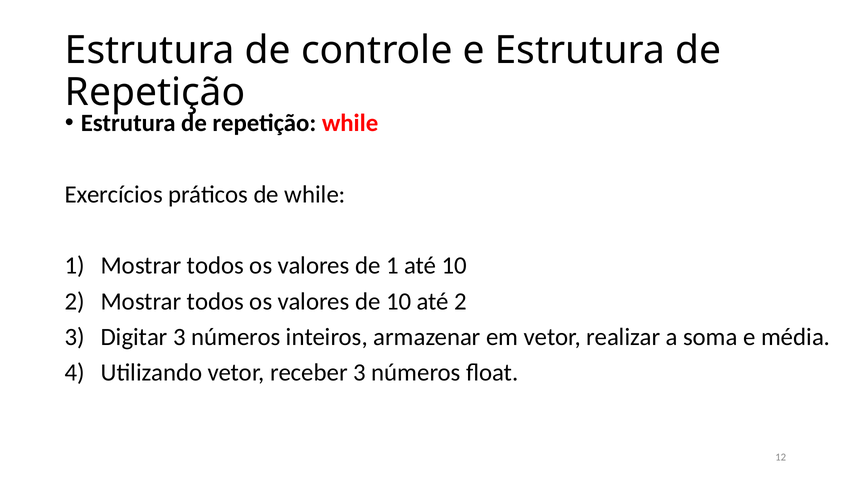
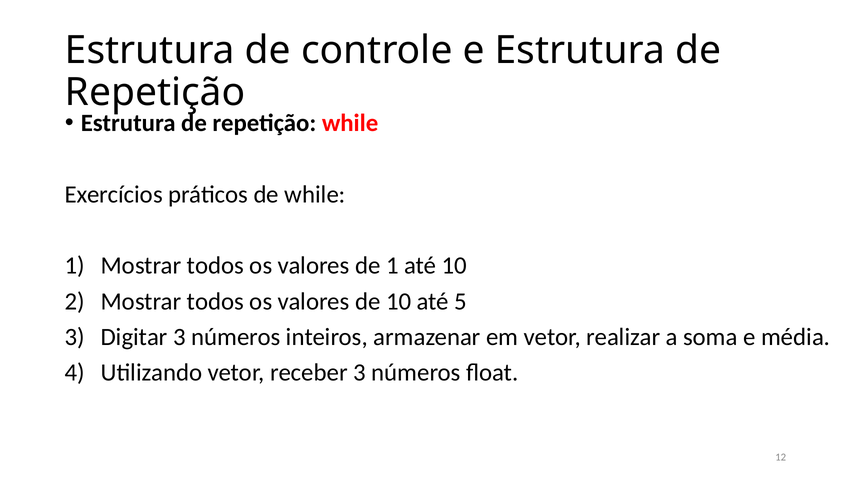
até 2: 2 -> 5 (461, 301)
